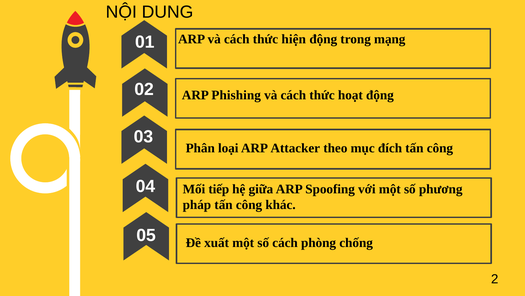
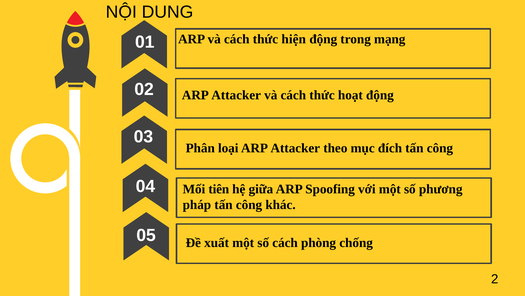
Phishing: Phishing -> Attacker (236, 95)
tiếp: tiếp -> tiên (219, 189)
